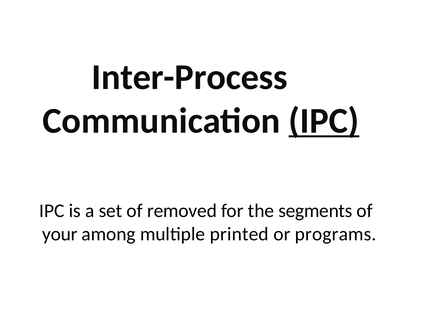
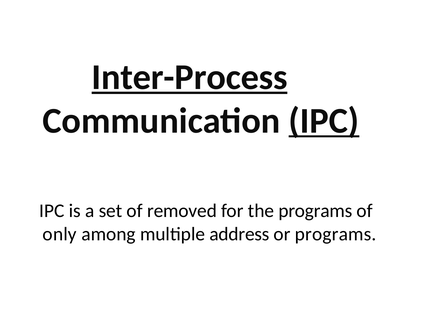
Inter-Process underline: none -> present (190, 77)
the segments: segments -> programs (315, 211)
your: your -> only (60, 234)
printed: printed -> address (239, 234)
